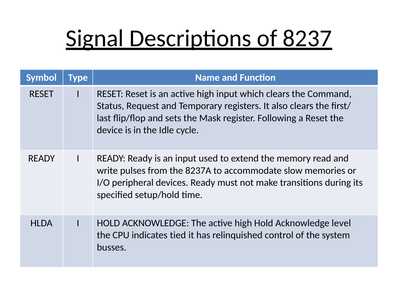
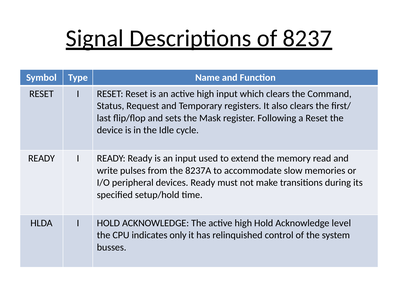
tied: tied -> only (178, 236)
